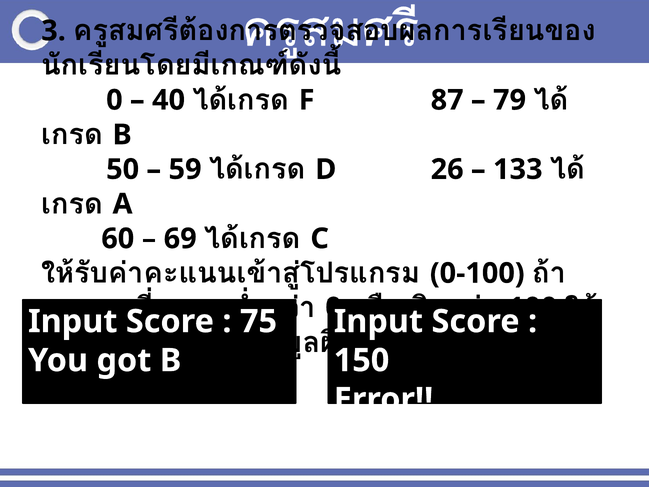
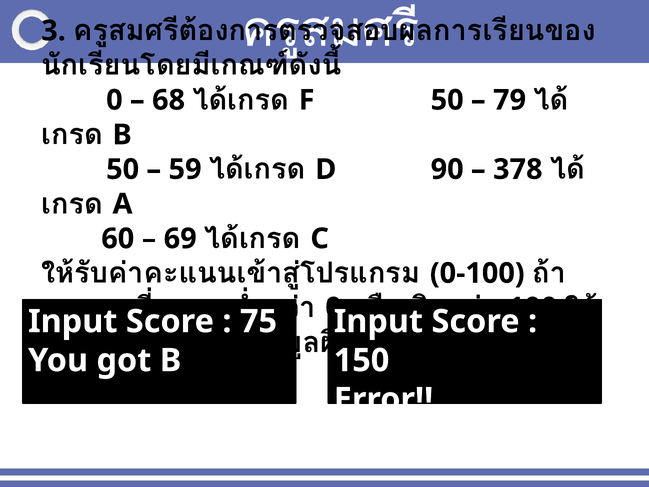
40: 40 -> 68 (169, 100)
F 87: 87 -> 50 (447, 100)
26: 26 -> 90 (447, 169)
133: 133 -> 378 (518, 169)
